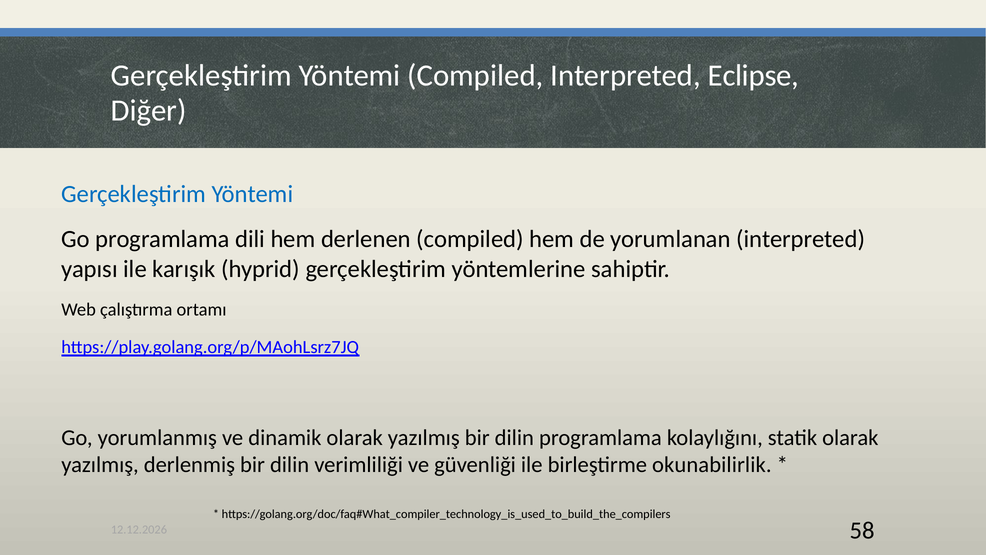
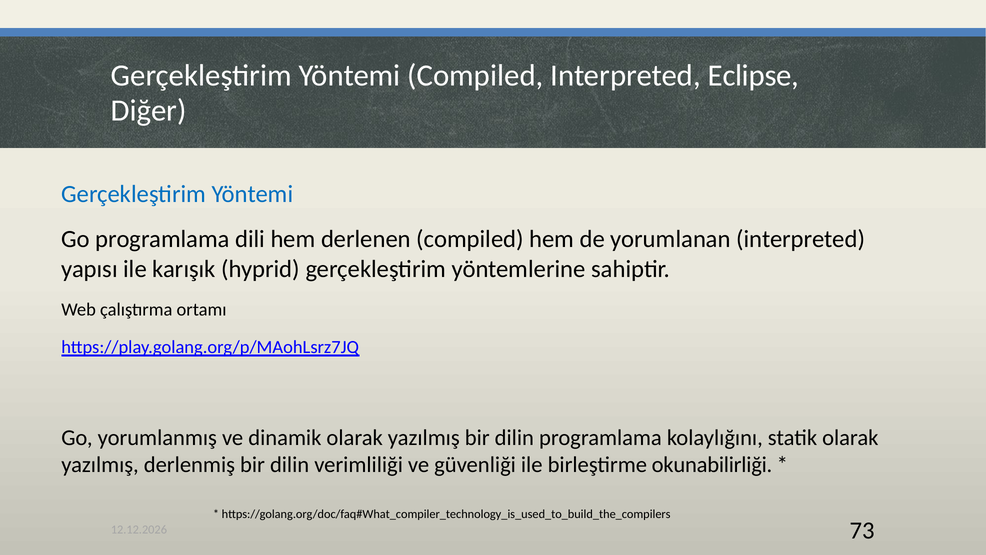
okunabilirlik: okunabilirlik -> okunabilirliği (712, 465)
58: 58 -> 73 (862, 530)
